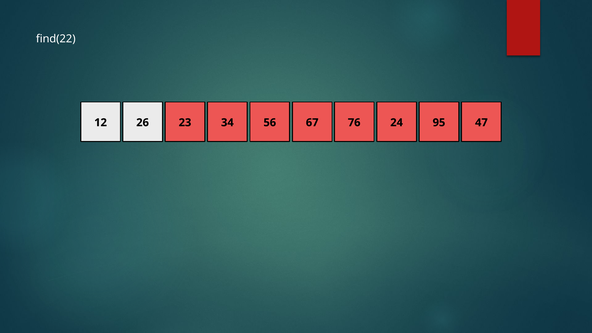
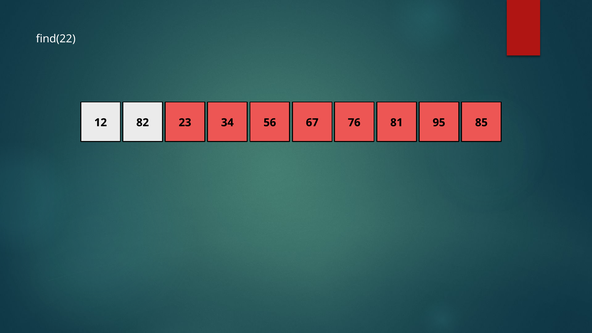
26: 26 -> 82 (143, 123)
24: 24 -> 81 (397, 123)
47: 47 -> 85 (481, 123)
